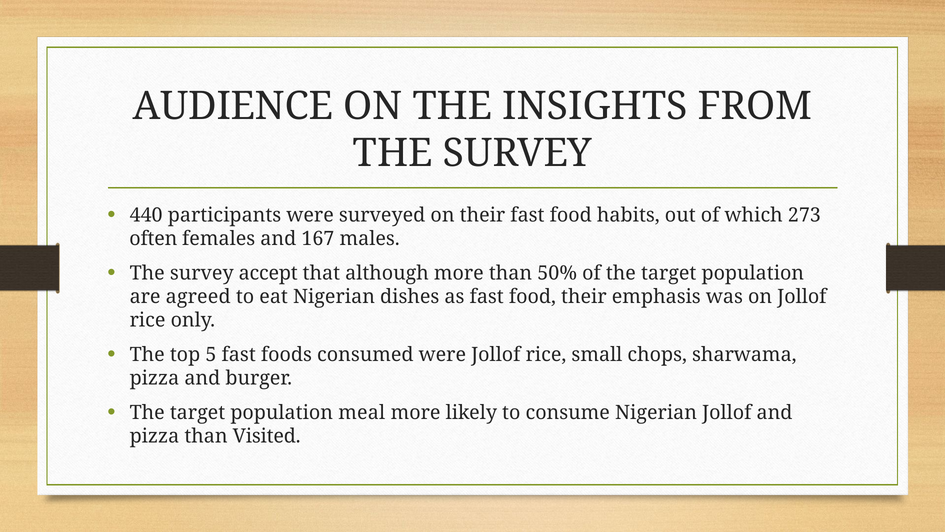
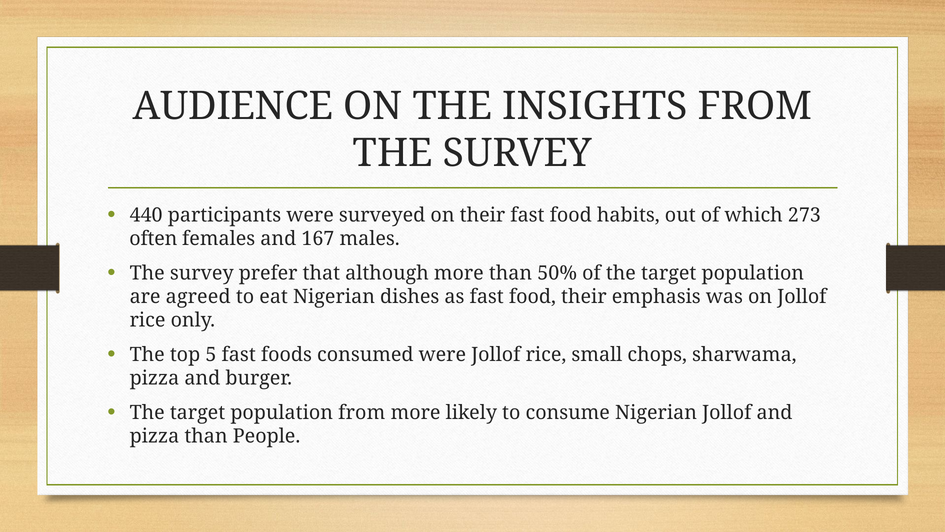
accept: accept -> prefer (268, 273)
population meal: meal -> from (362, 412)
Visited: Visited -> People (267, 436)
